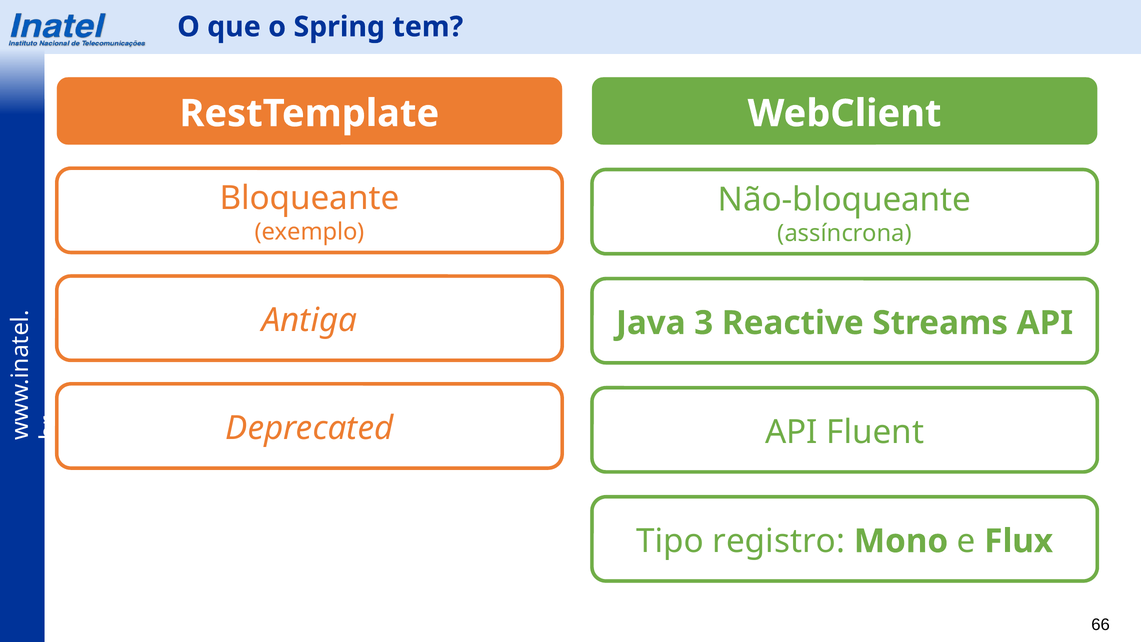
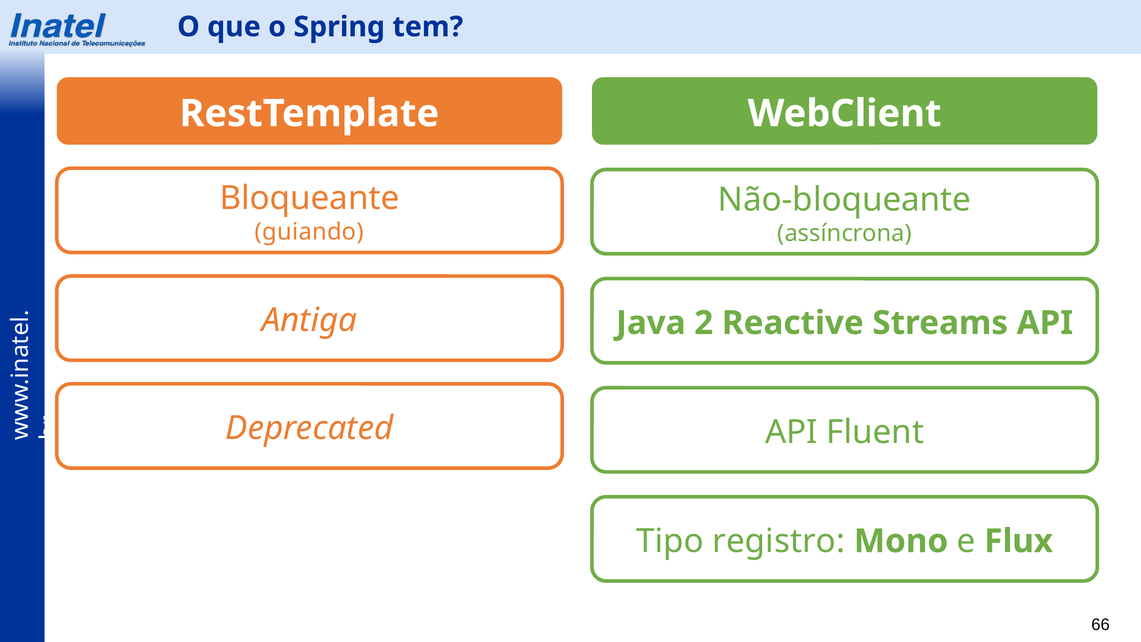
exemplo: exemplo -> guiando (309, 232)
3: 3 -> 2 (704, 323)
